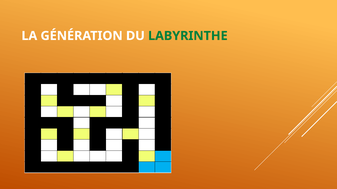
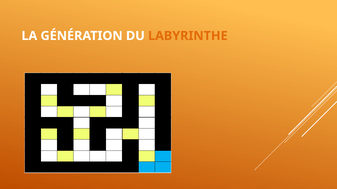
LABYRINTHE colour: green -> orange (188, 36)
